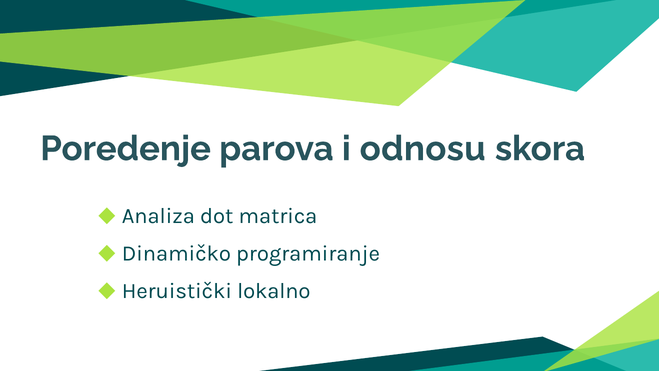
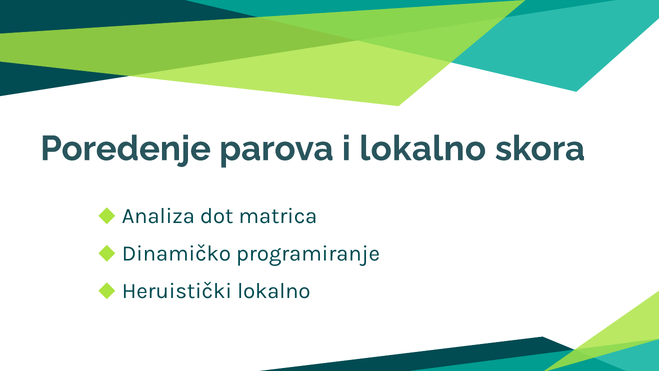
i odnosu: odnosu -> lokalno (423, 149)
